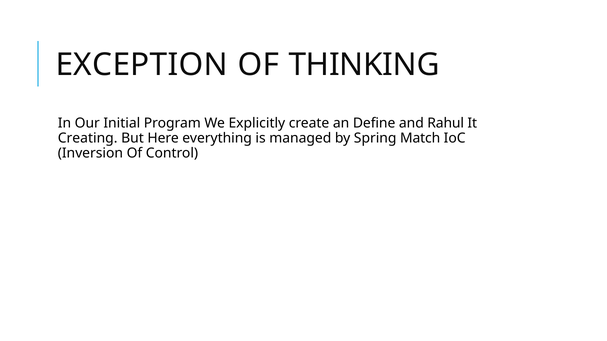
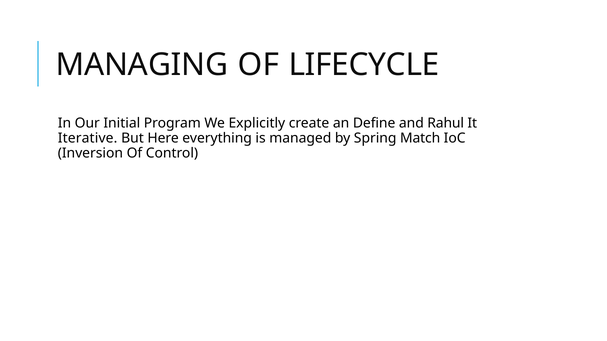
EXCEPTION: EXCEPTION -> MANAGING (142, 65)
THINKING: THINKING -> LIFECYCLE (364, 65)
Creating: Creating -> Iterative (88, 139)
